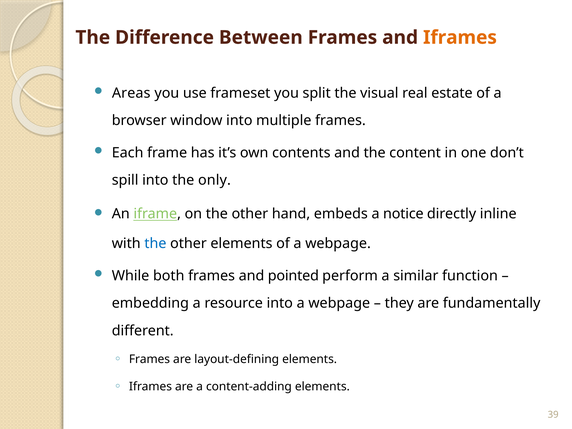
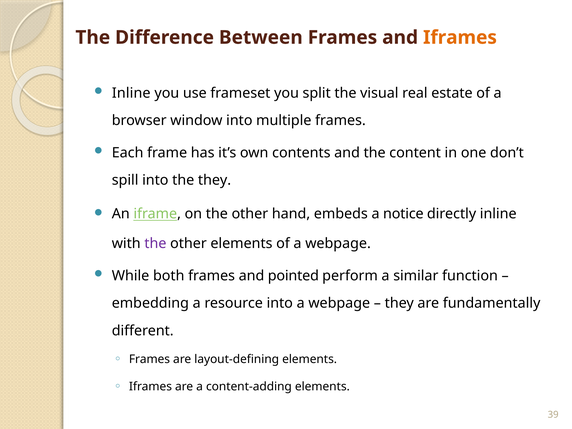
Areas: Areas -> Inline (131, 93)
the only: only -> they (215, 180)
the colour: blue -> purple (155, 244)
